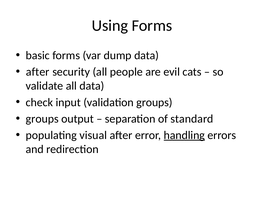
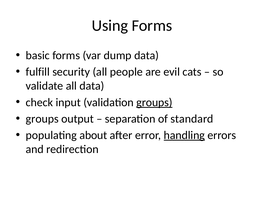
after: after -> fulfill (38, 72)
groups underline: none -> present (154, 102)
visual: visual -> about (93, 135)
